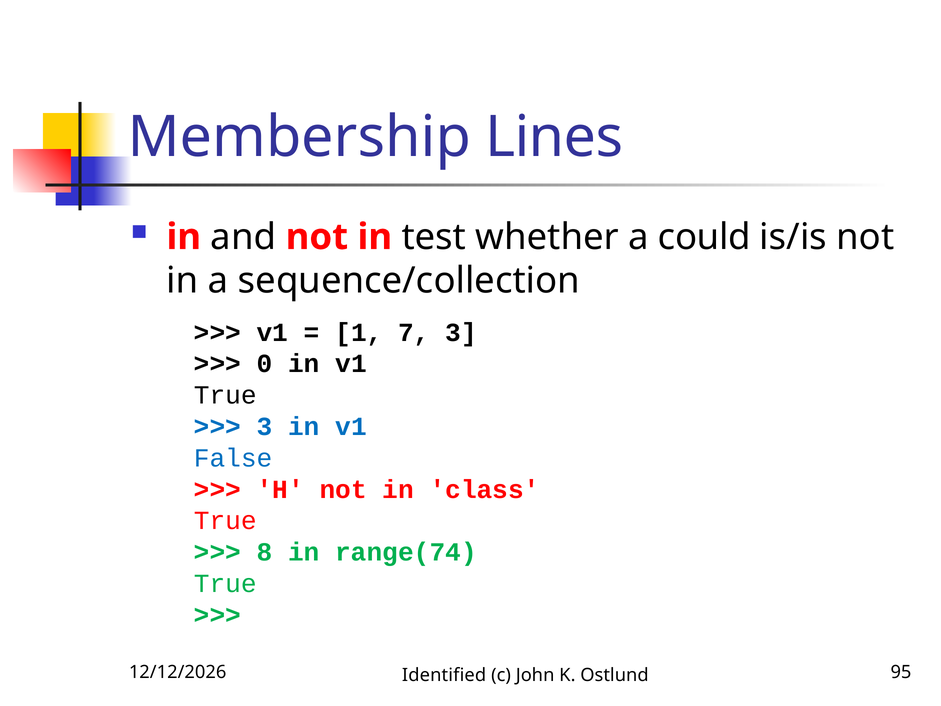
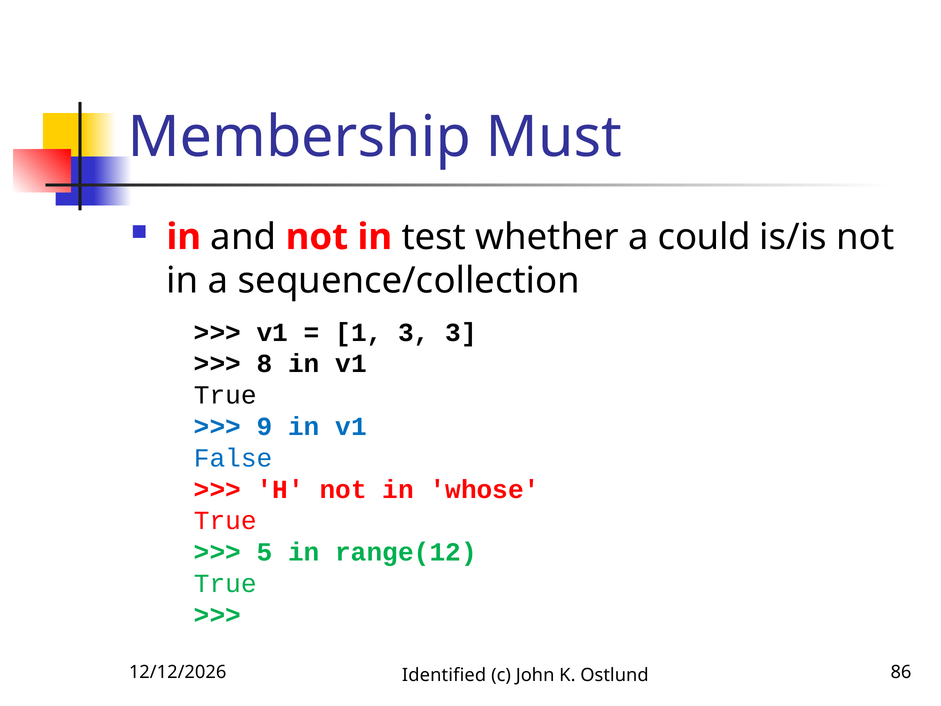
Lines: Lines -> Must (554, 137)
1 7: 7 -> 3 (414, 332)
0: 0 -> 8 (264, 364)
3: 3 -> 9 (264, 426)
class: class -> whose (485, 489)
8: 8 -> 5 (264, 552)
range(74: range(74 -> range(12 (406, 552)
95: 95 -> 86 (901, 672)
